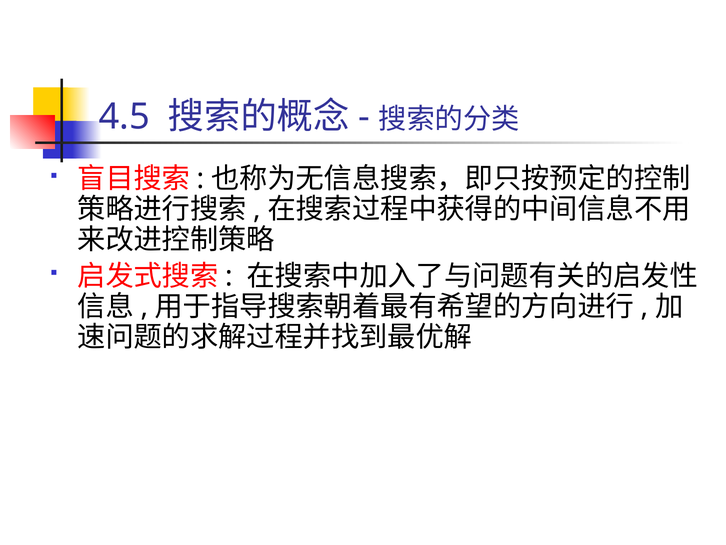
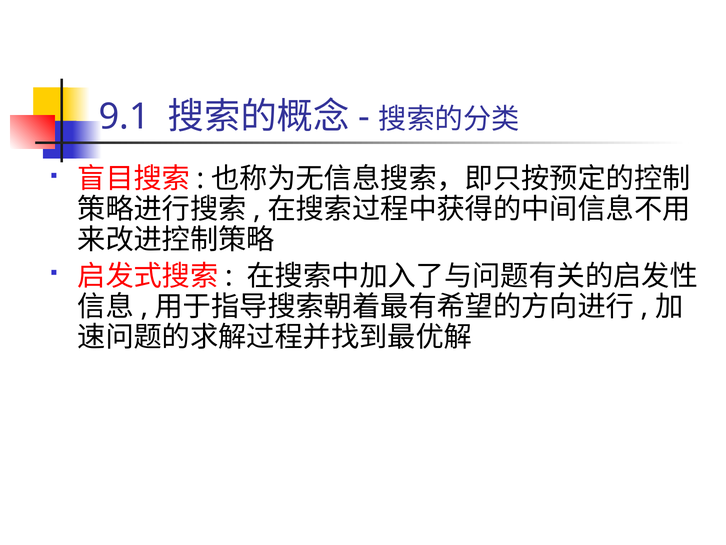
4.5: 4.5 -> 9.1 (124, 117)
